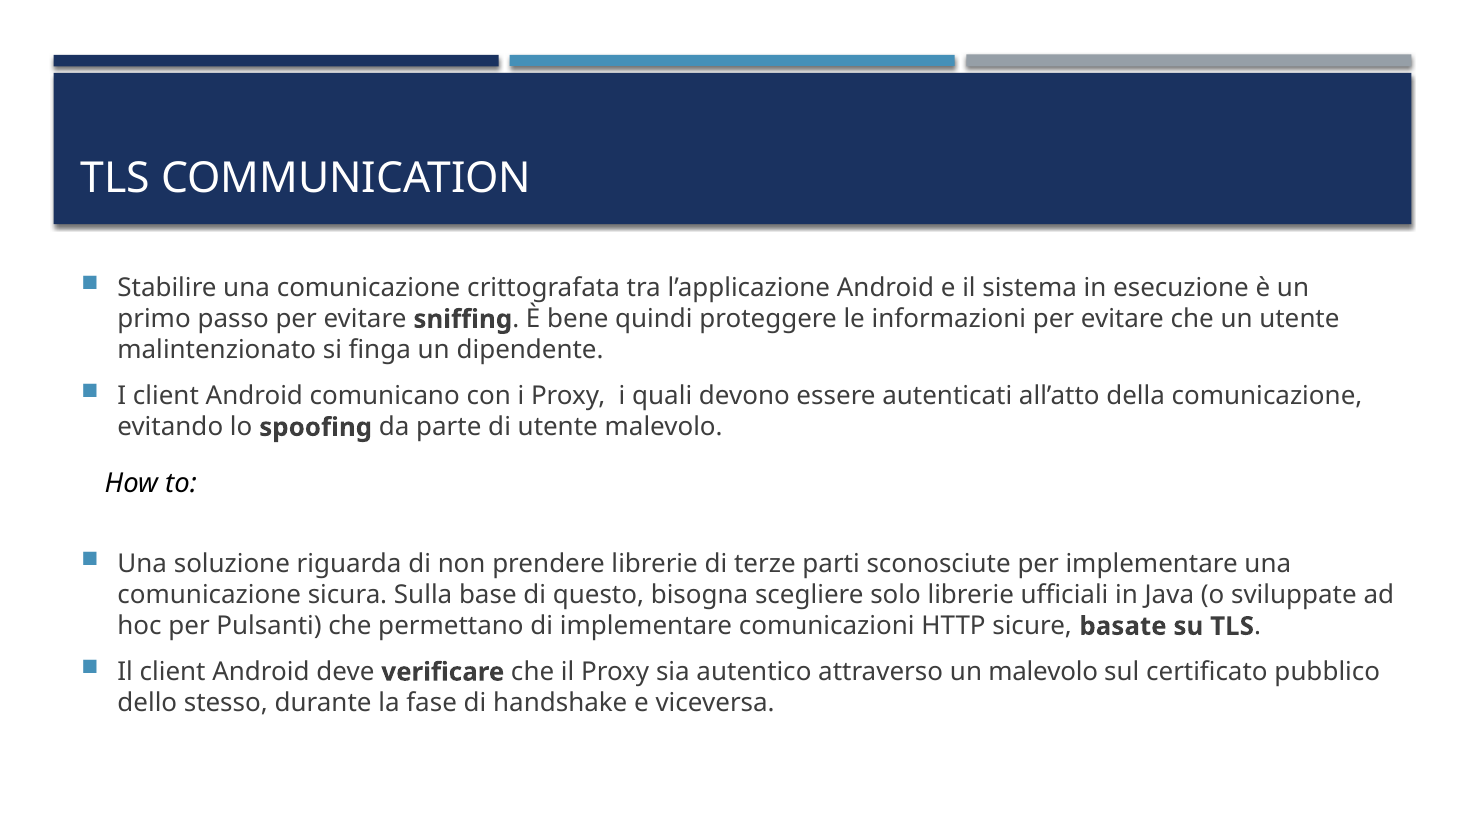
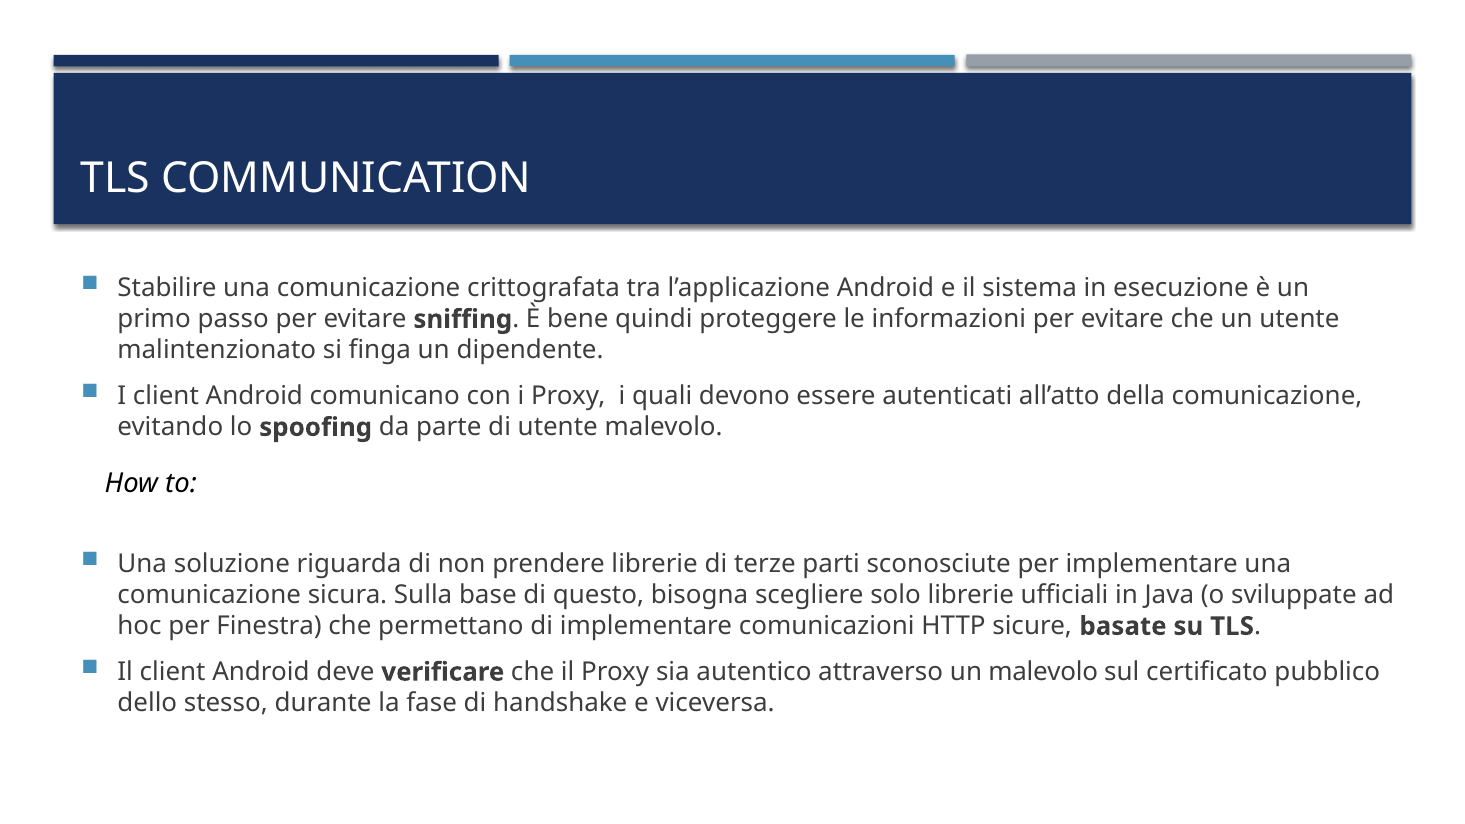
Pulsanti: Pulsanti -> Finestra (269, 626)
